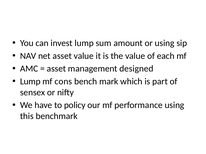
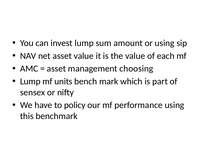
designed: designed -> choosing (136, 69)
cons: cons -> units (63, 82)
